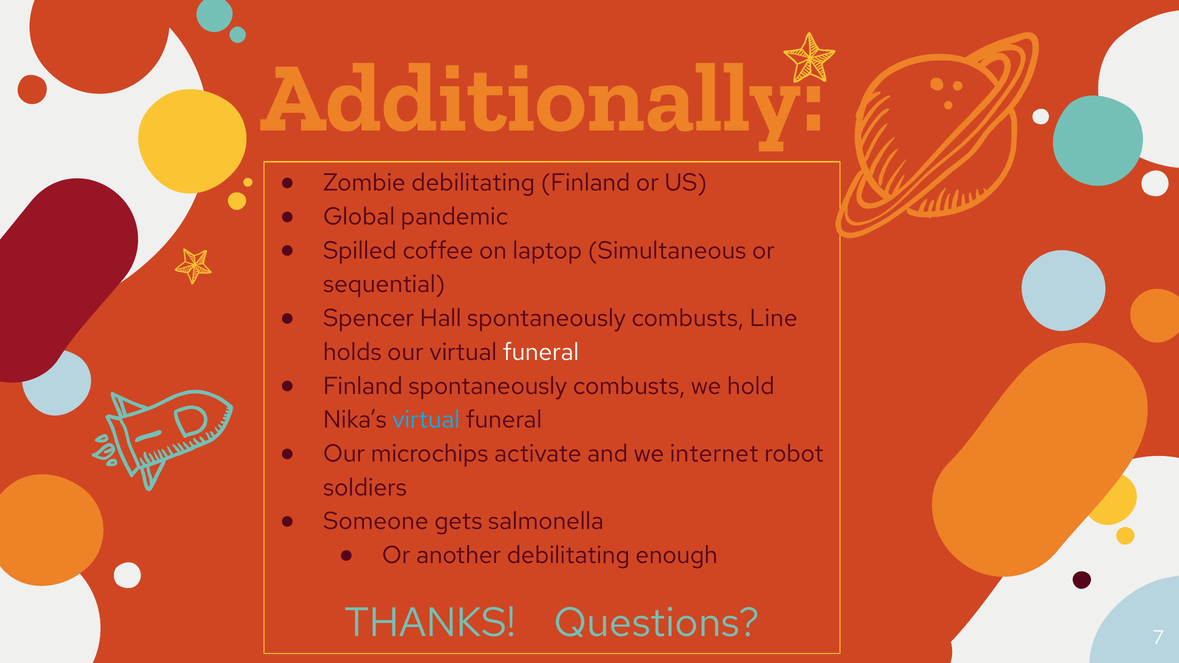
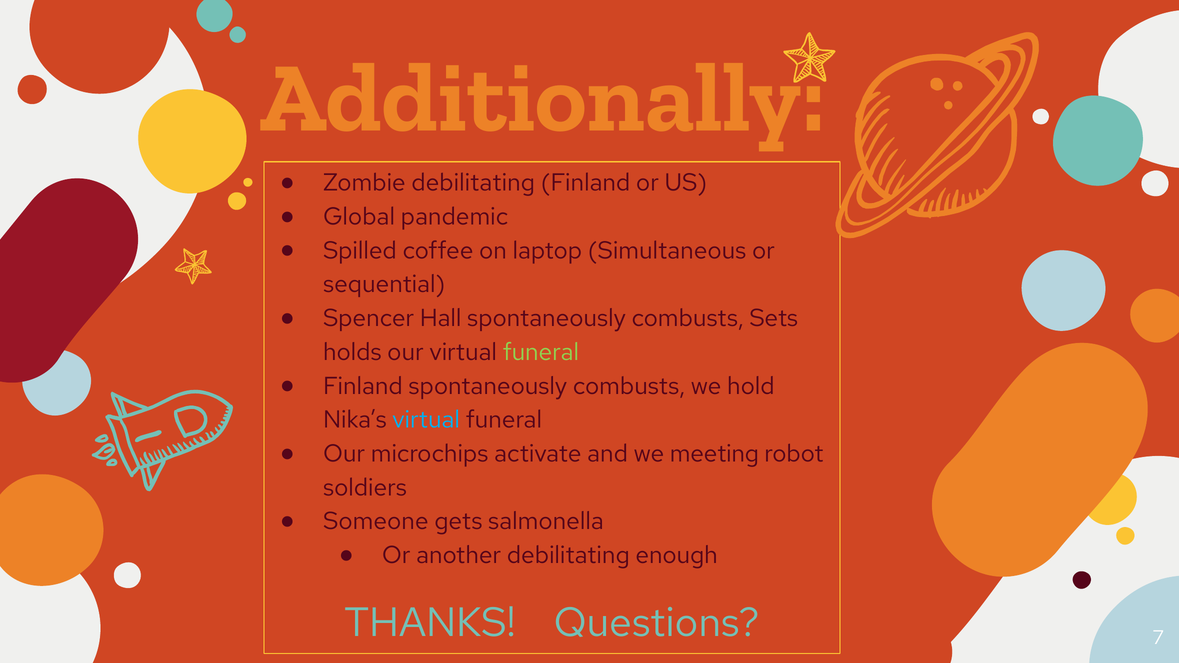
Line: Line -> Sets (774, 318)
funeral colour: white -> light green (541, 352)
internet: internet -> meeting (714, 454)
